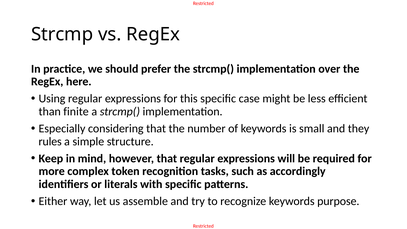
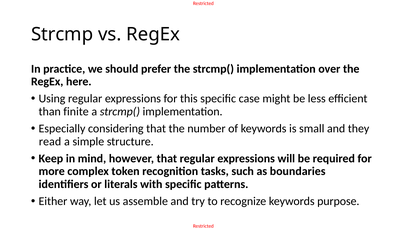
rules: rules -> read (50, 141)
accordingly: accordingly -> boundaries (298, 171)
